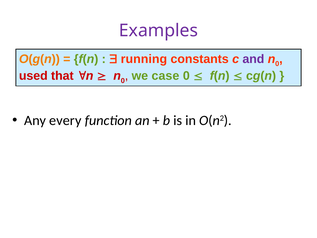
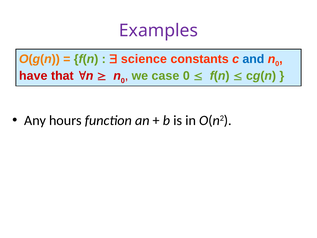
running: running -> science (144, 59)
and colour: purple -> blue (253, 59)
used: used -> have (33, 76)
every: every -> hours (65, 120)
